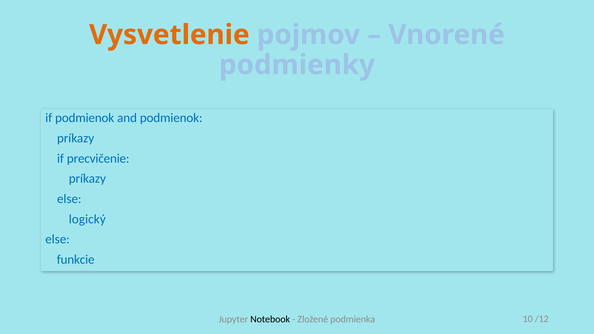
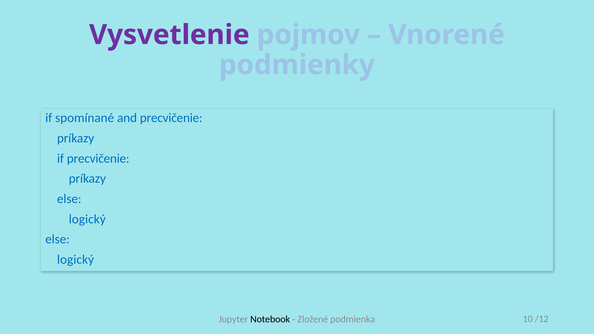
Vysvetlenie colour: orange -> purple (169, 35)
if podmienok: podmienok -> spomínané (85, 118)
and podmienok: podmienok -> precvičenie (171, 118)
funkcie: funkcie -> logický (76, 260)
